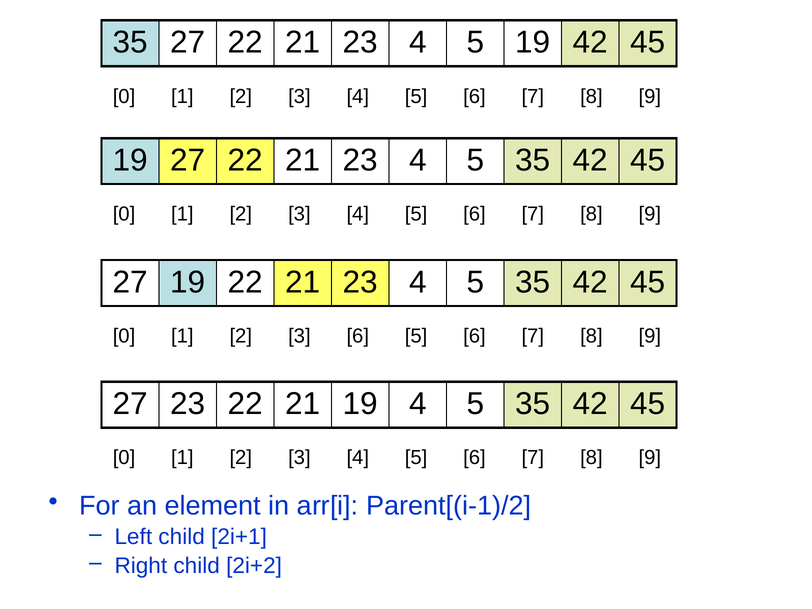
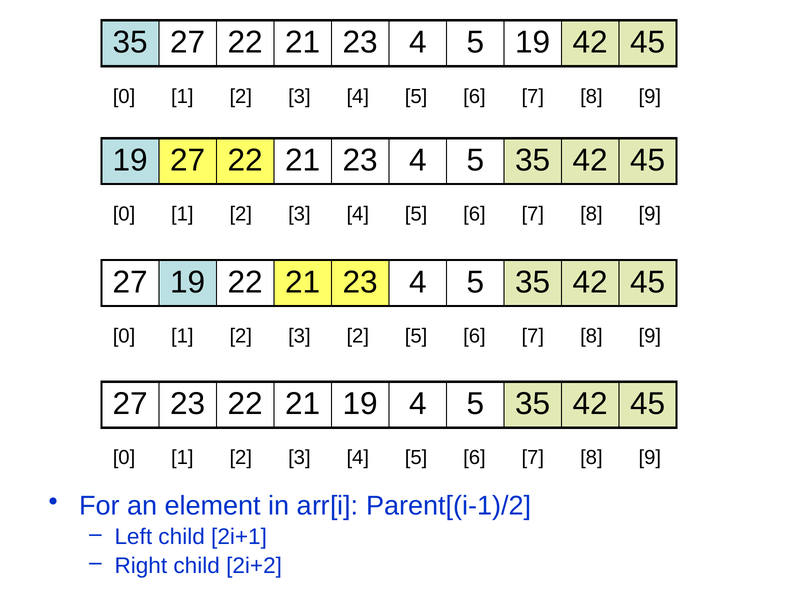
3 6: 6 -> 2 (358, 336)
